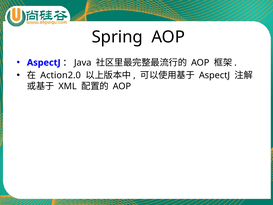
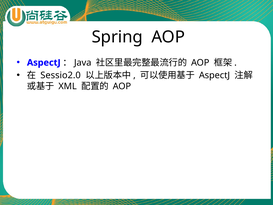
Action2.0: Action2.0 -> Sessio2.0 (61, 75)
